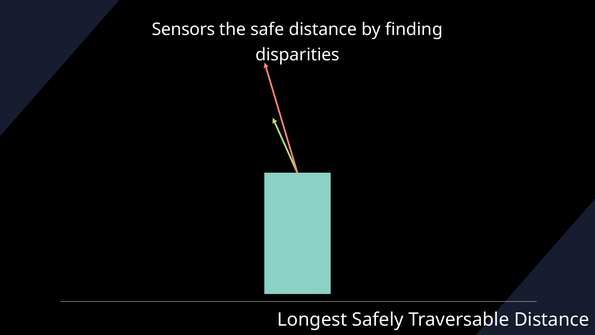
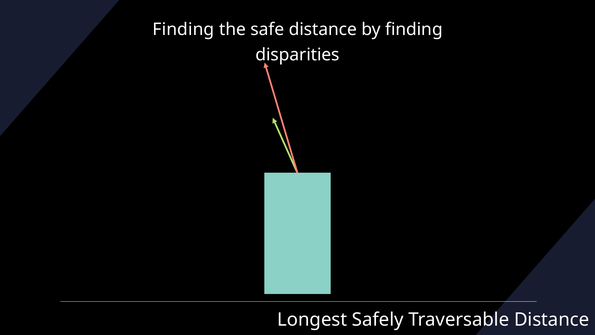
Sensors: Sensors -> Finding (183, 30)
